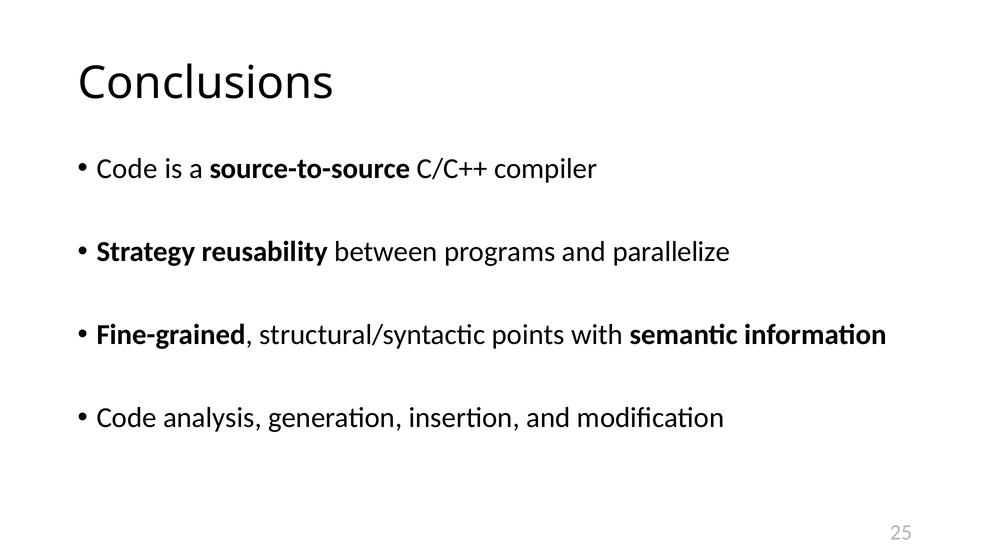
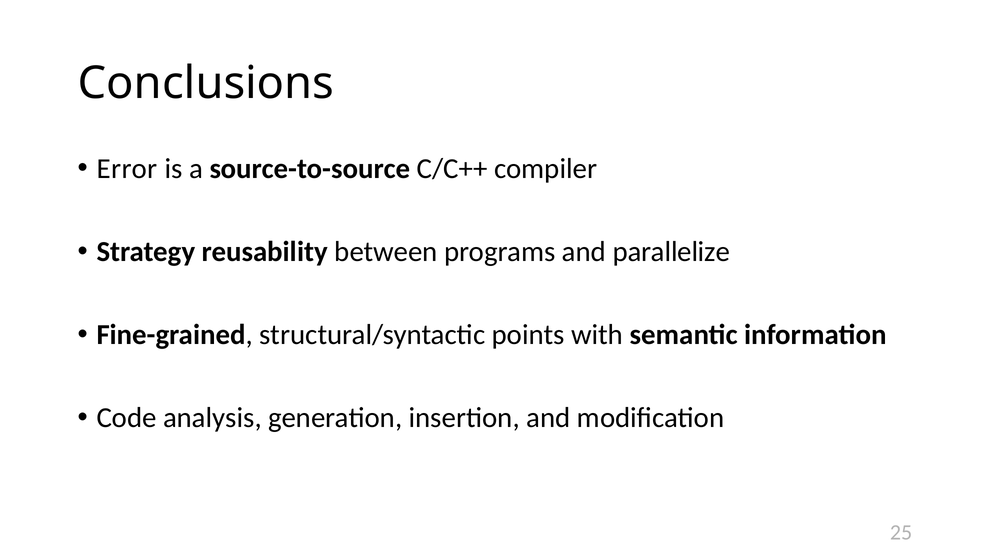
Code: Code -> Error (127, 169)
